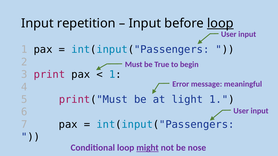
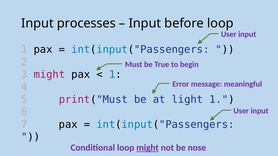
repetition: repetition -> processes (86, 23)
loop underline: present -> none (220, 23)
3 print: print -> might (49, 75)
